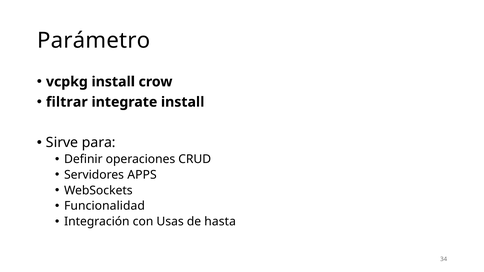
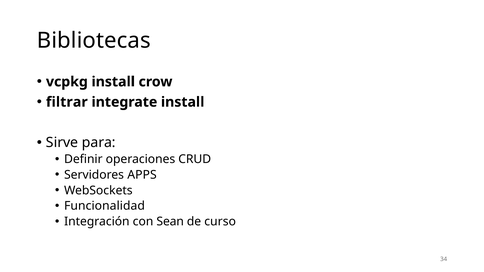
Parámetro: Parámetro -> Bibliotecas (94, 41)
Usas: Usas -> Sean (170, 222)
hasta: hasta -> curso (220, 222)
